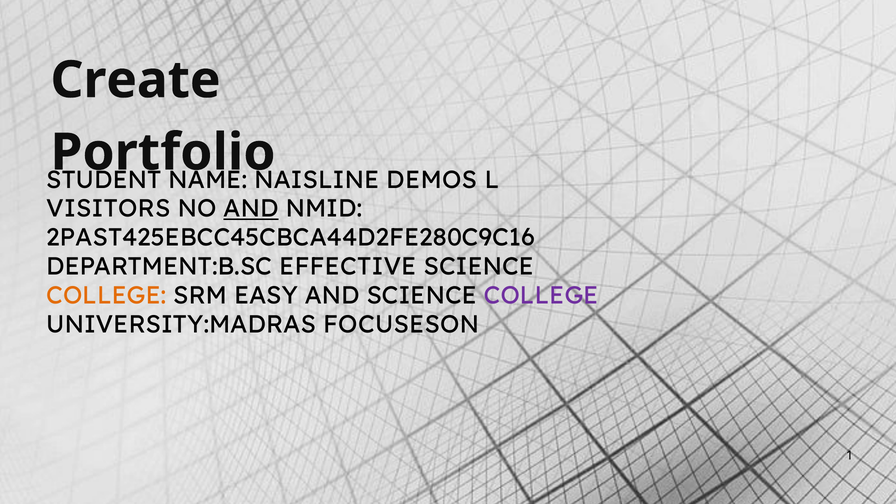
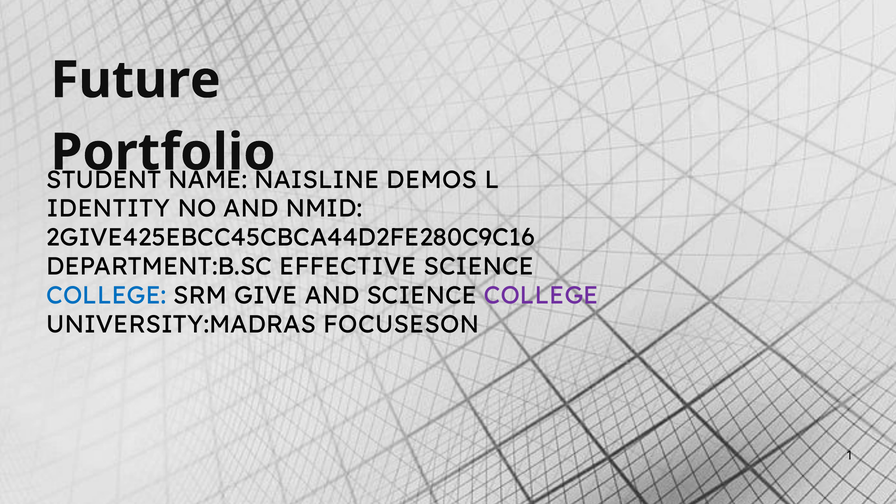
Create: Create -> Future (136, 80)
VISITORS: VISITORS -> IDENTITY (108, 209)
AND underline: present -> none (251, 209)
2PAST425EBCC45CBCA44D2FE280C9C16: 2PAST425EBCC45CBCA44D2FE280C9C16 -> 2GIVE425EBCC45CBCA44D2FE280C9C16 (291, 238)
COLLEGE colour: orange -> blue (106, 296)
EASY: EASY -> GIVE (266, 296)
